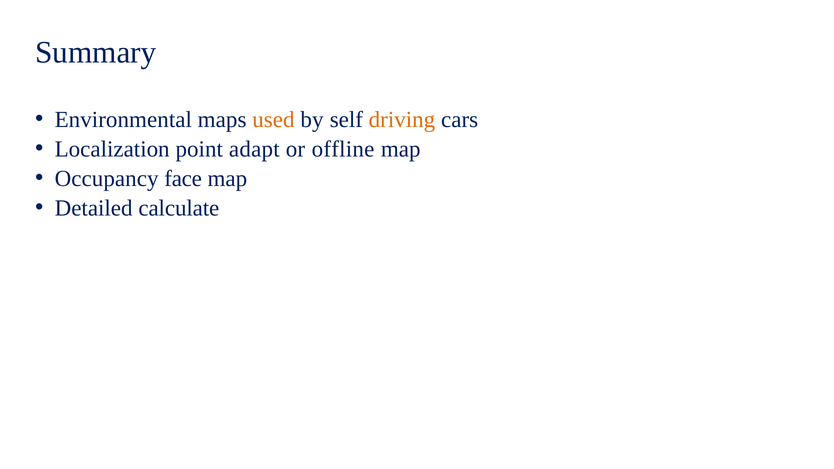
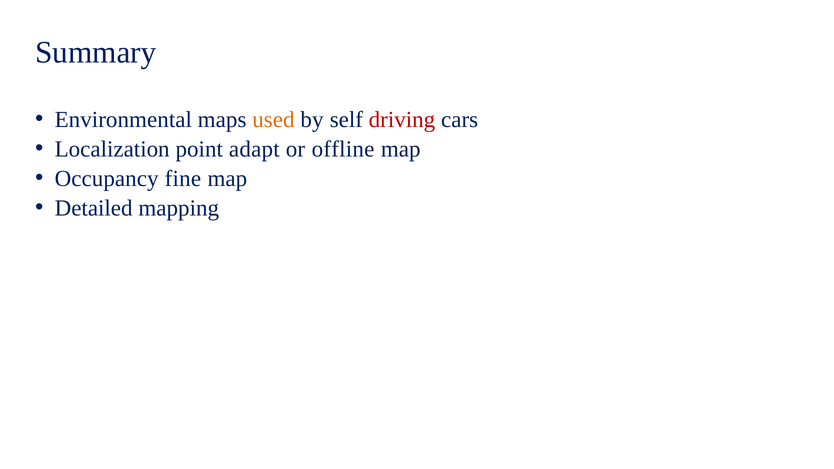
driving colour: orange -> red (402, 119)
face: face -> fine (183, 179)
calculate: calculate -> mapping (179, 208)
